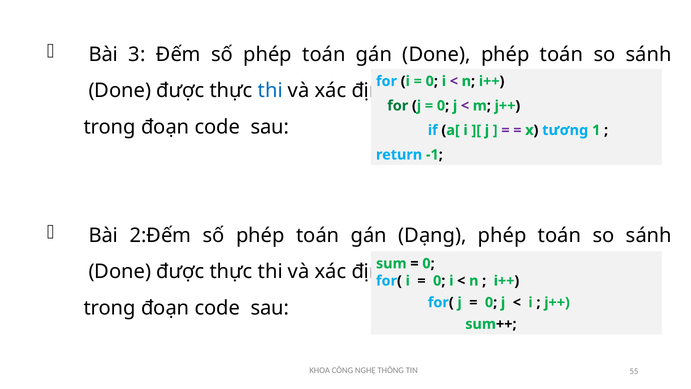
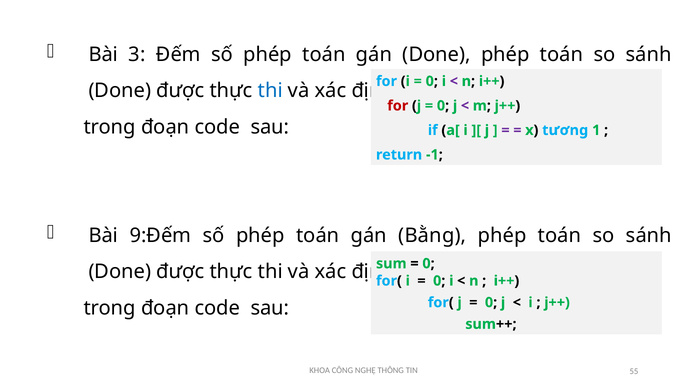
for colour: green -> red (398, 106)
2:Đếm: 2:Đếm -> 9:Đếm (160, 235)
Dạng: Dạng -> Bằng (432, 235)
